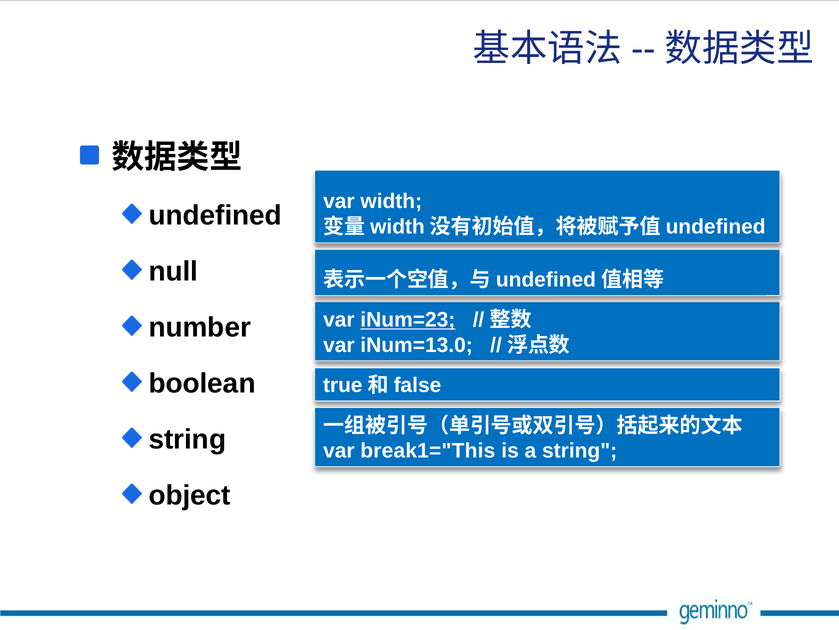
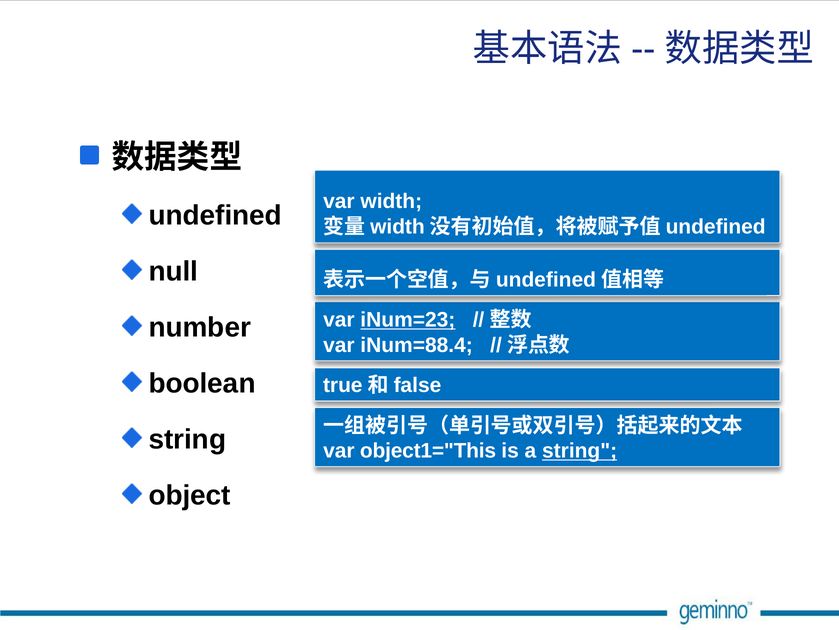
iNum=13.0: iNum=13.0 -> iNum=88.4 (417, 345)
break1="This: break1="This -> object1="This (428, 450)
string underline: none -> present (580, 450)
